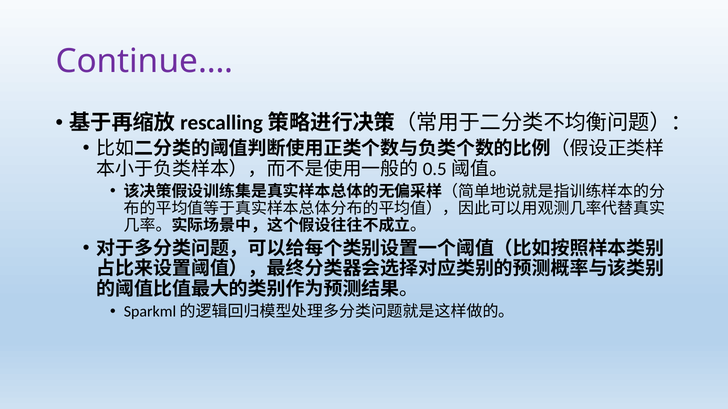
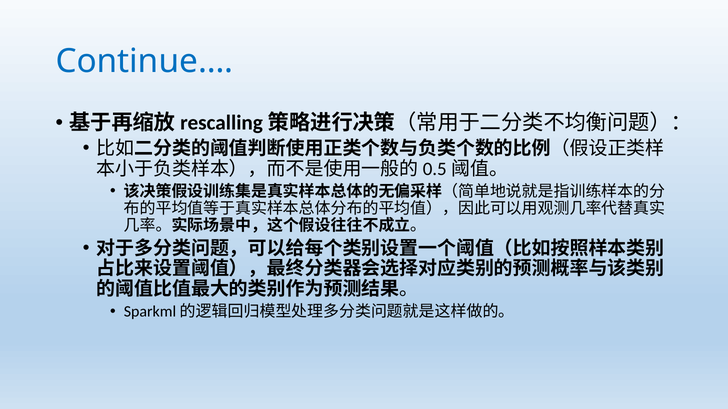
Continue… colour: purple -> blue (144, 61)
